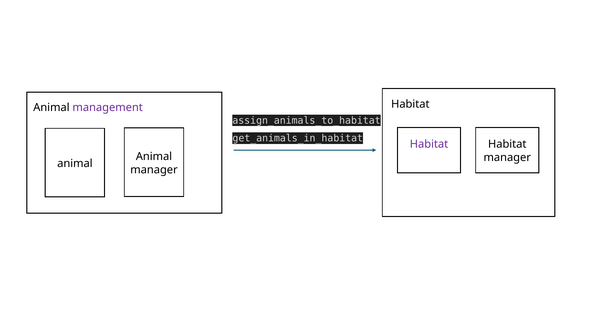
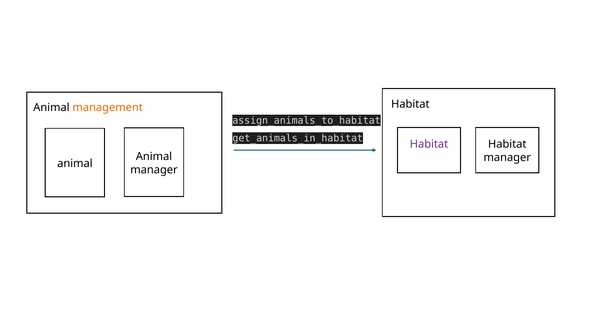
management colour: purple -> orange (108, 107)
